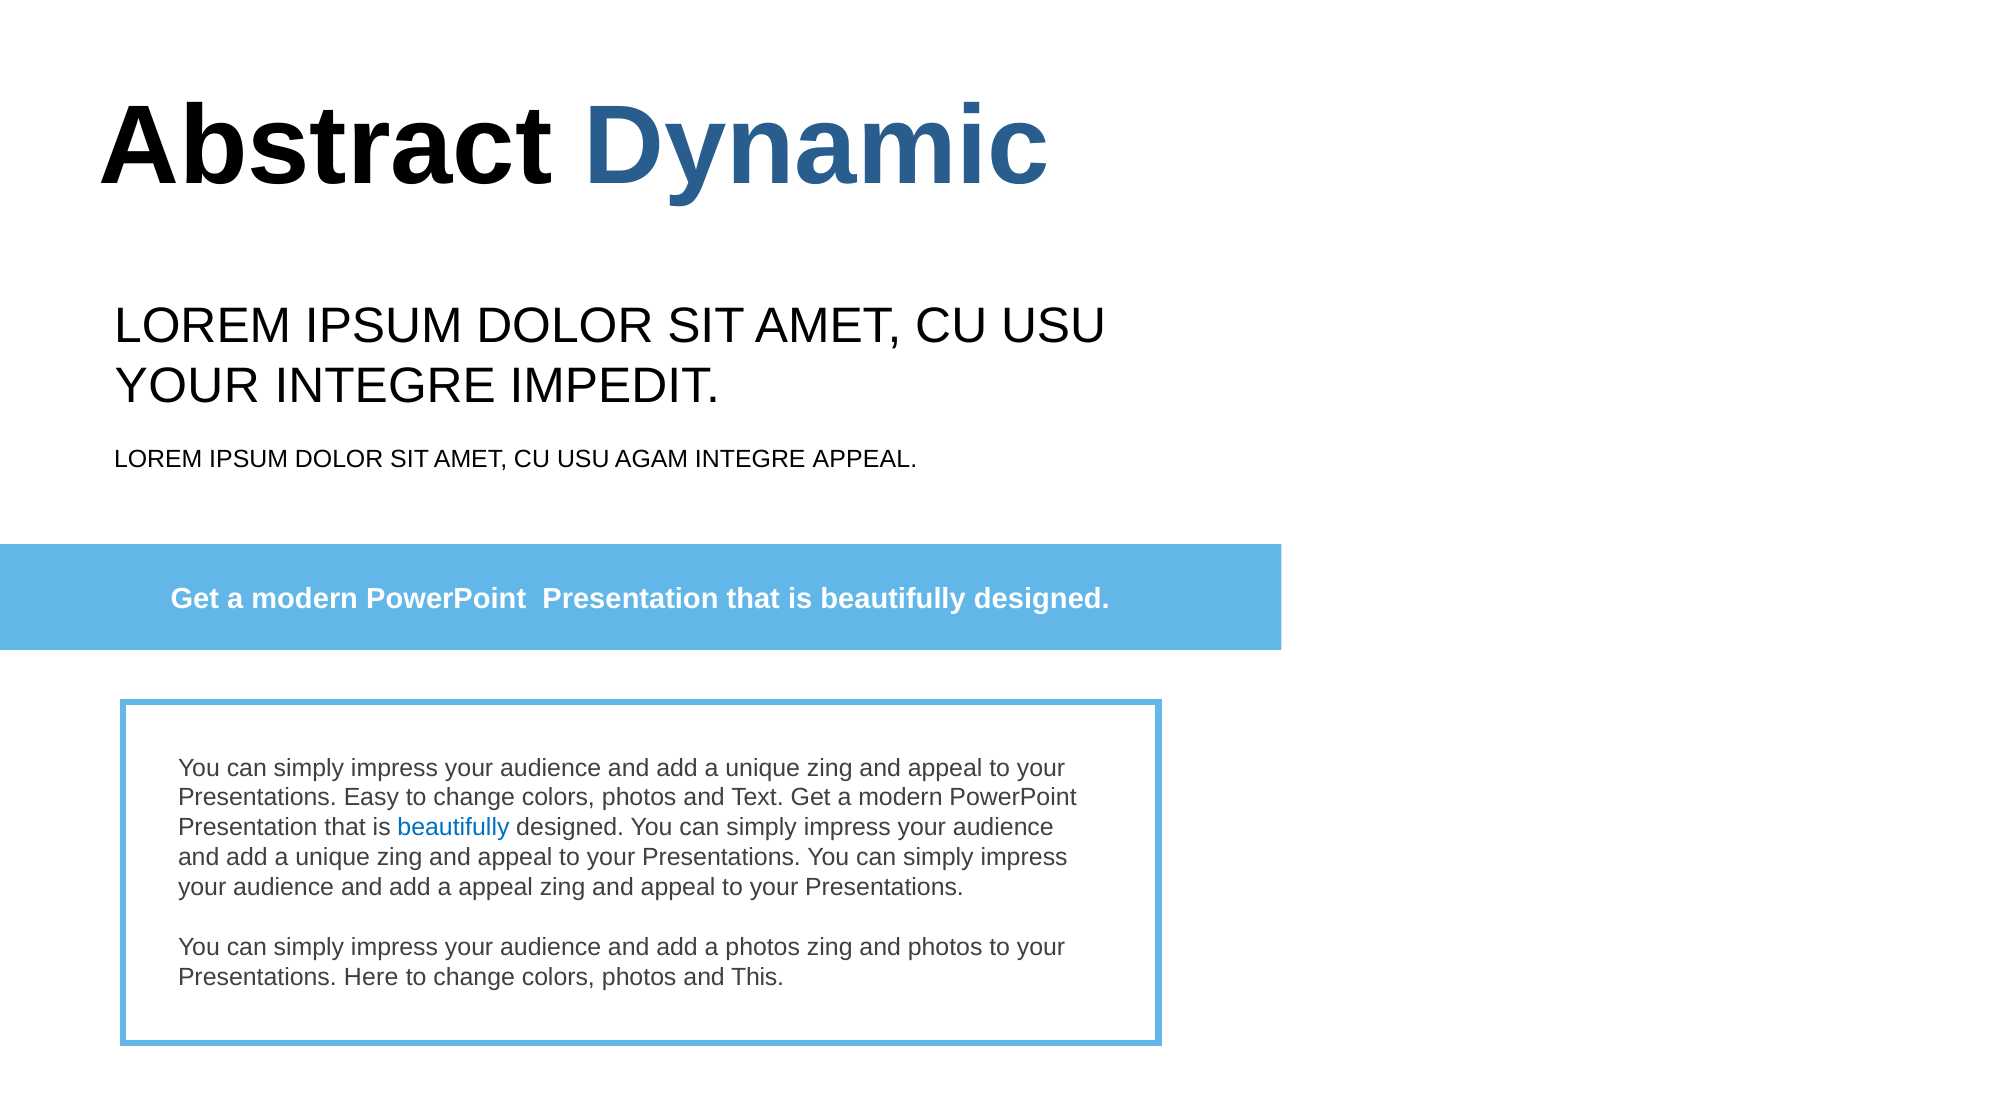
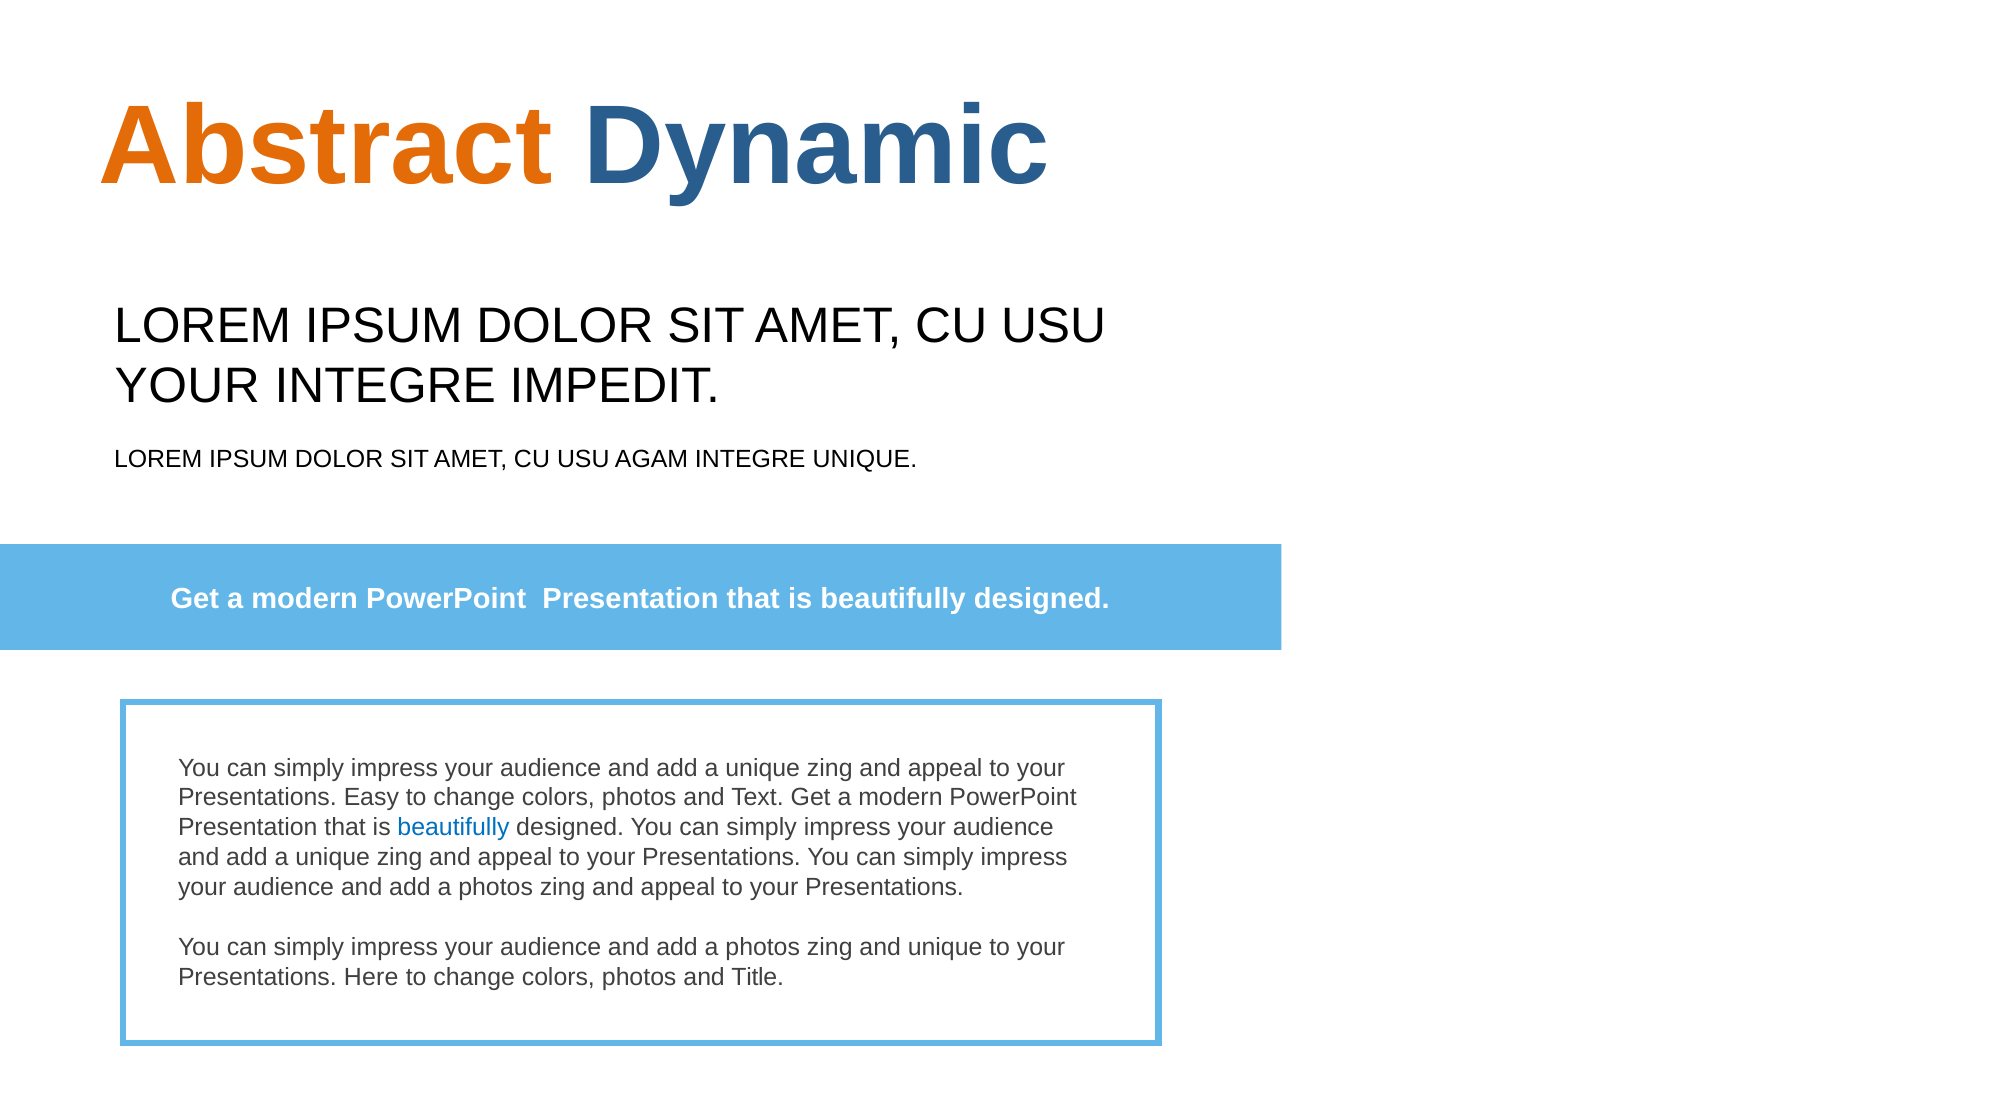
Abstract colour: black -> orange (325, 147)
INTEGRE APPEAL: APPEAL -> UNIQUE (865, 459)
appeal: appeal -> photos (496, 888)
and photos: photos -> unique (945, 948)
This: This -> Title (758, 977)
